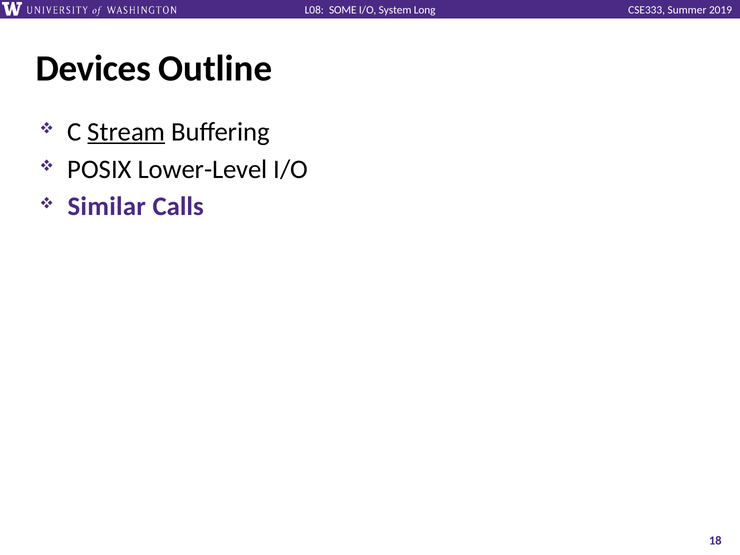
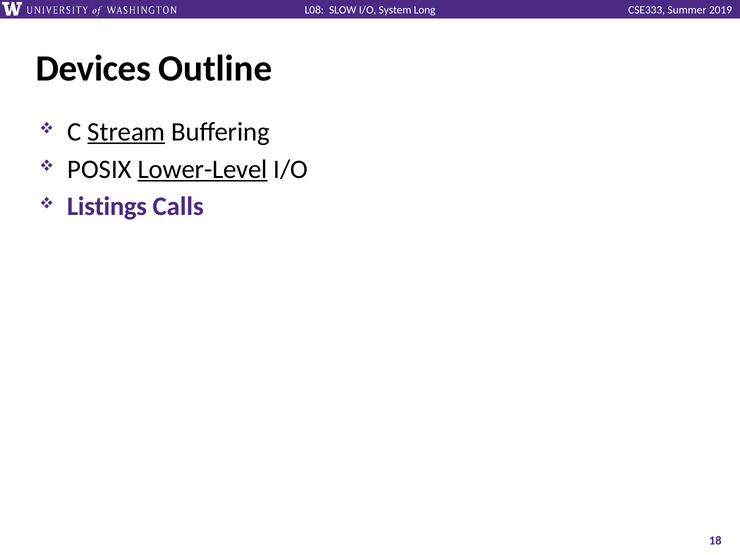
SOME: SOME -> SLOW (343, 10)
Lower-Level underline: none -> present (203, 169)
Similar: Similar -> Listings (107, 207)
